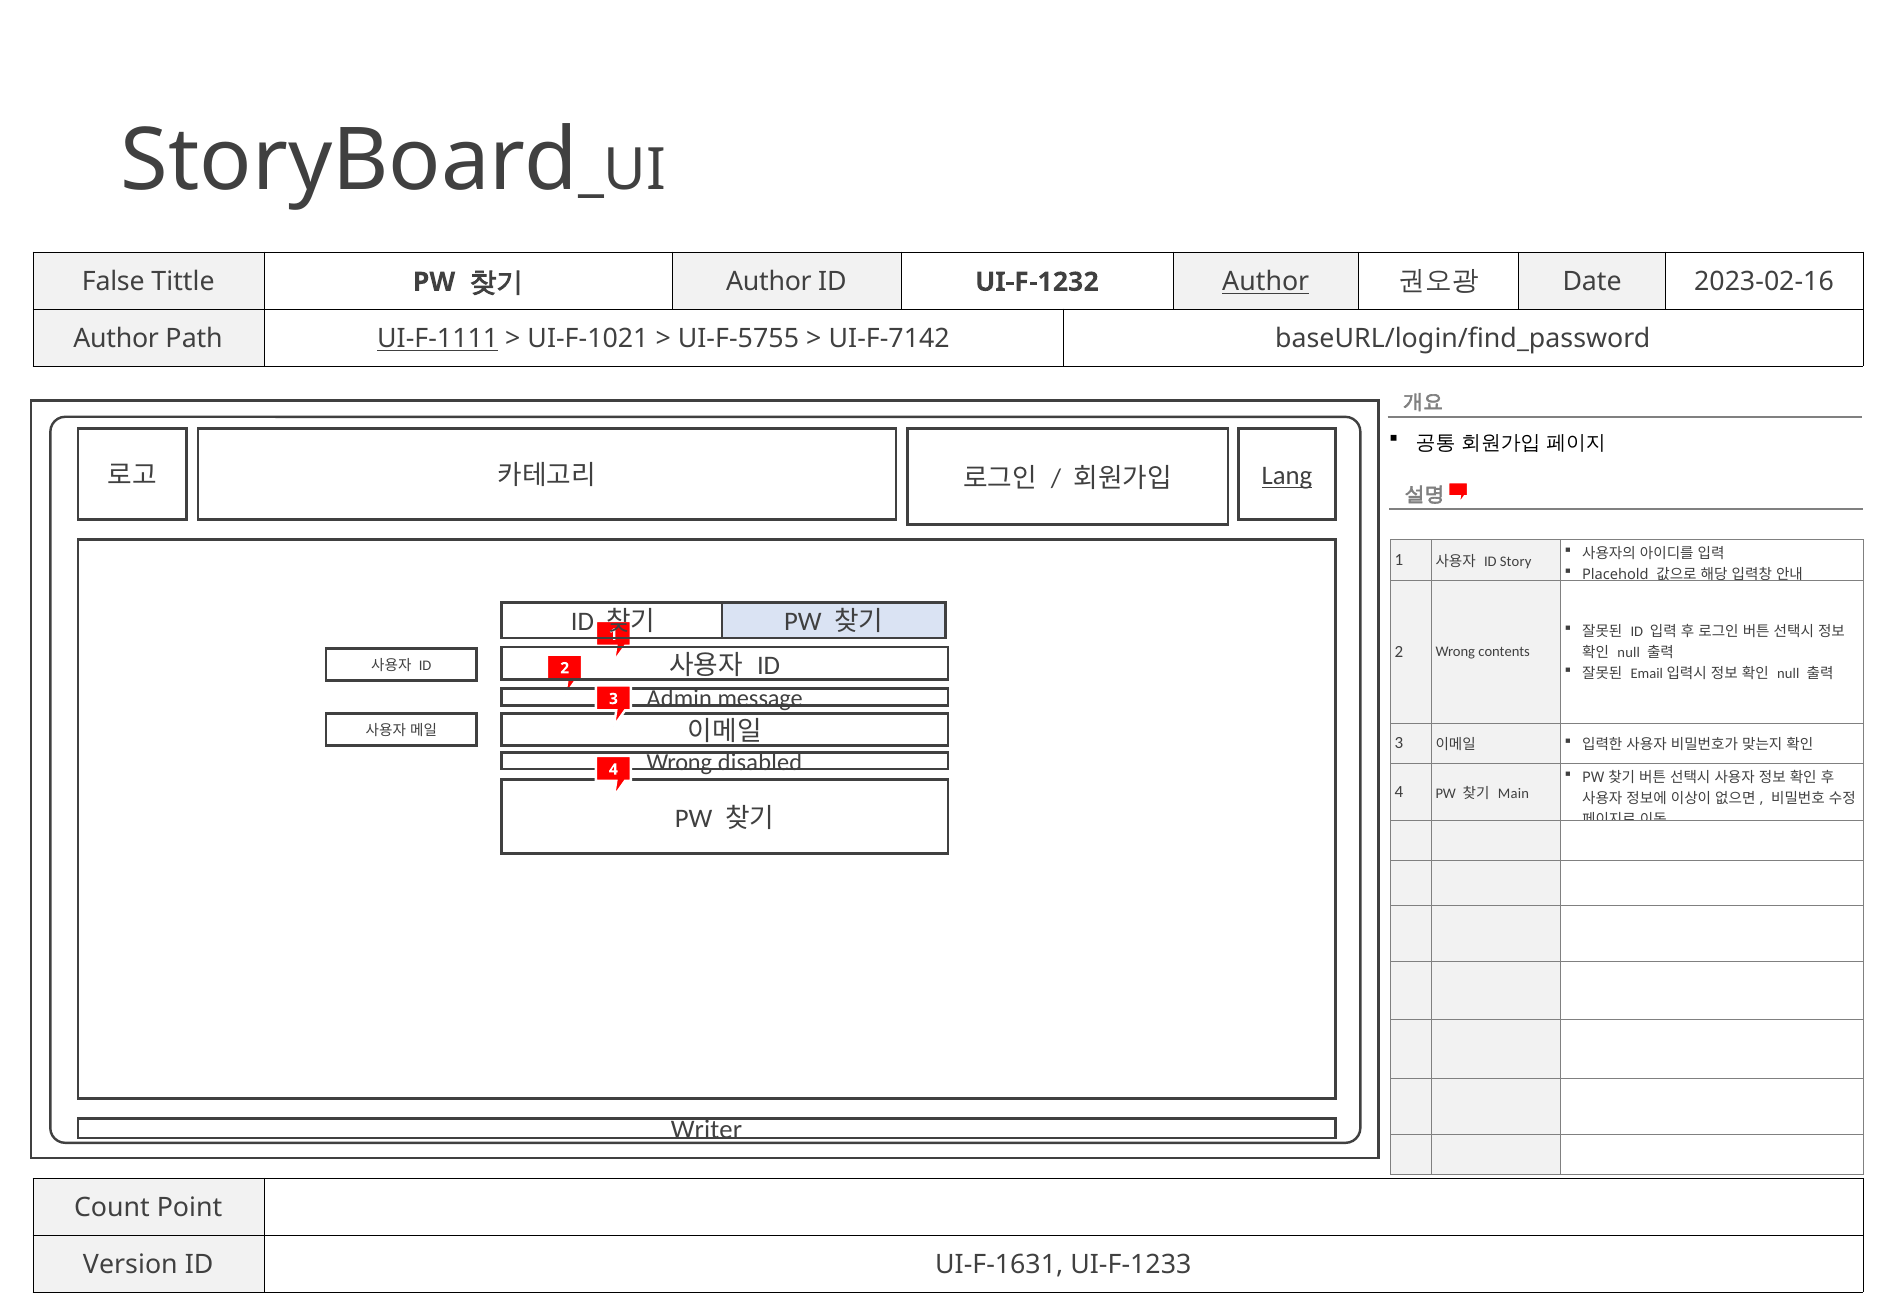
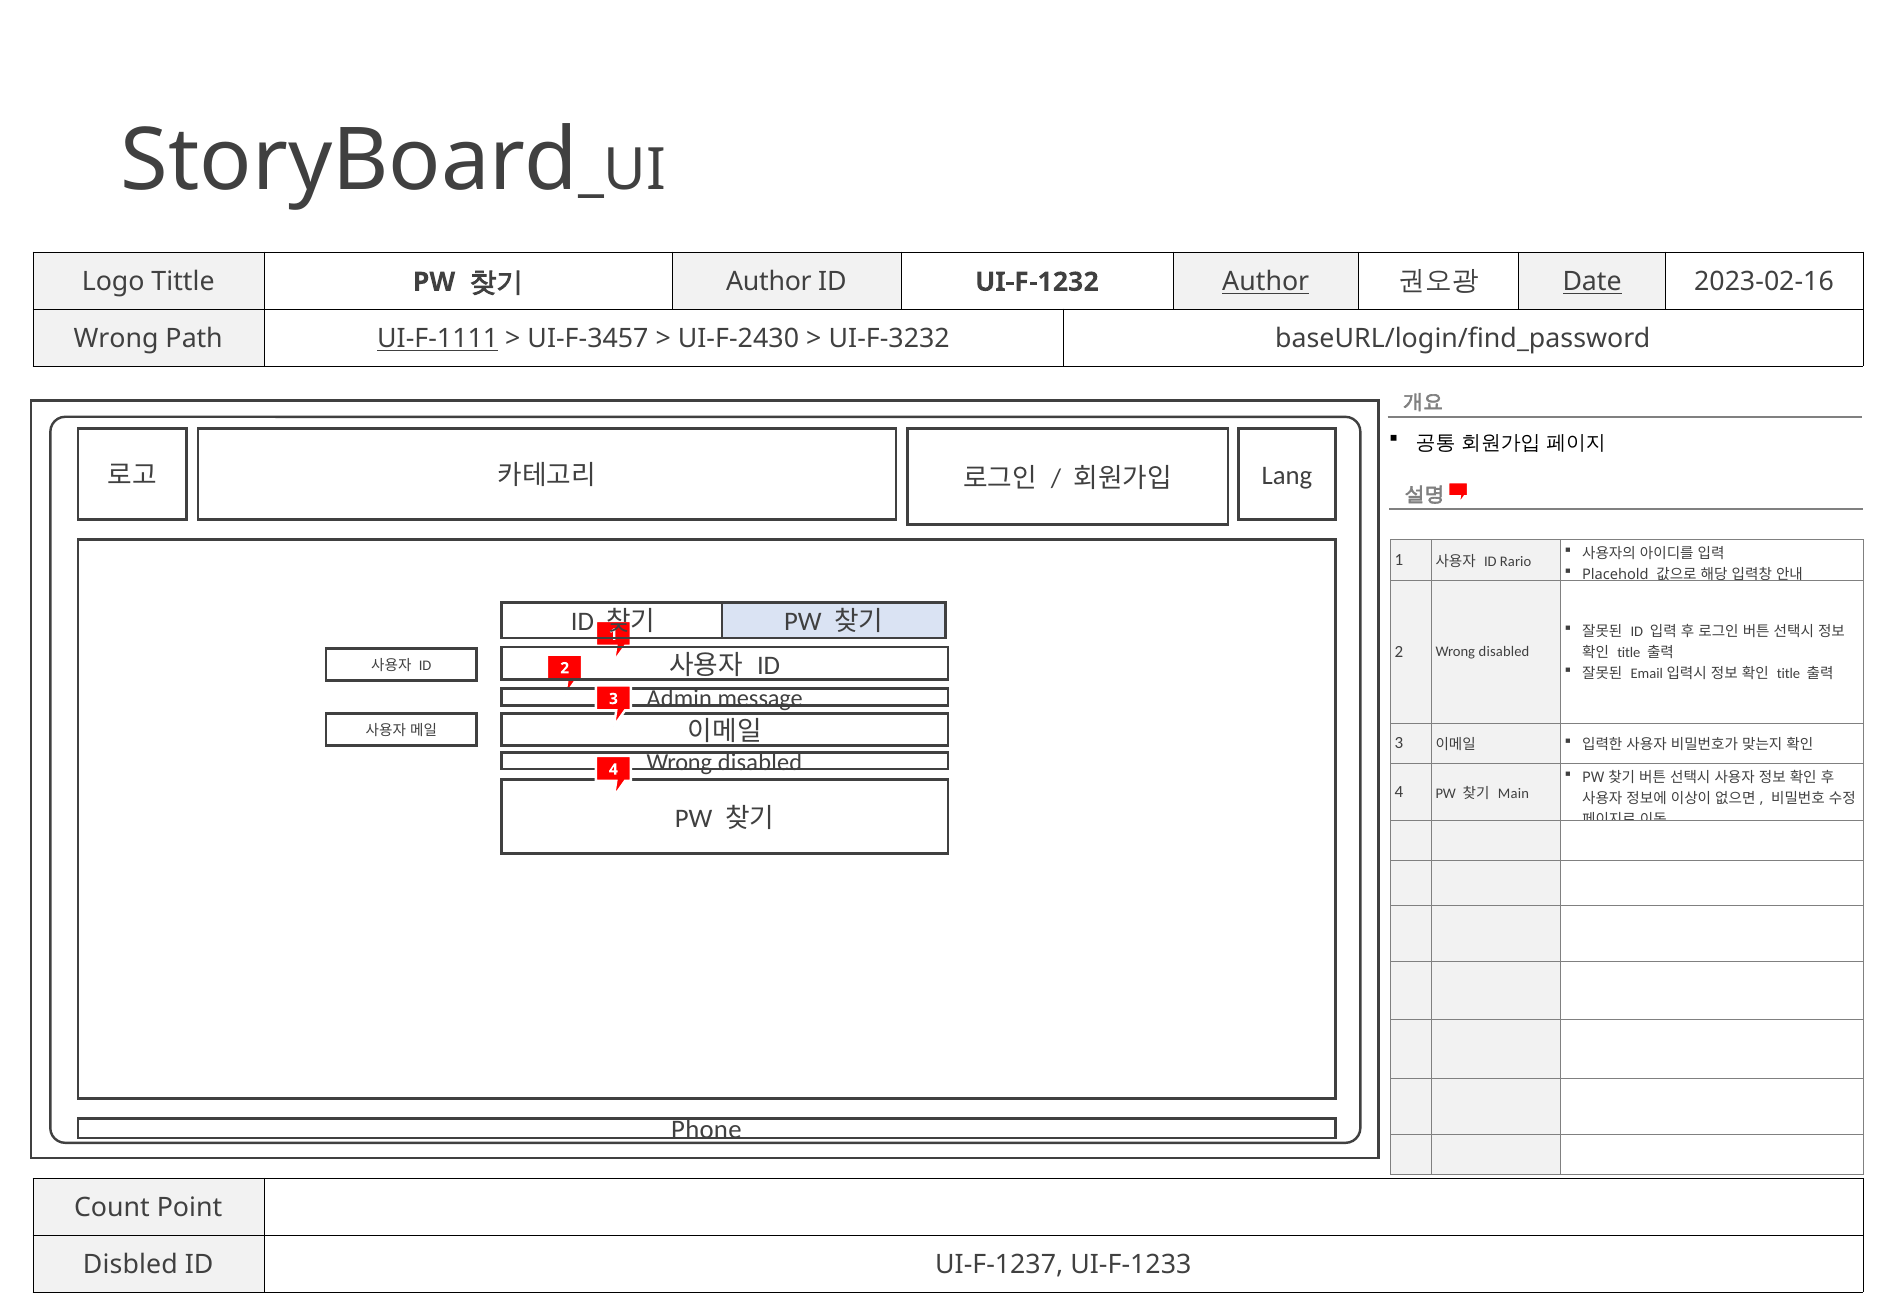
False: False -> Logo (113, 282)
Date underline: none -> present (1592, 282)
Author: Author -> Wrong (116, 339)
UI-F-1021: UI-F-1021 -> UI-F-3457 (588, 339)
UI-F-5755: UI-F-5755 -> UI-F-2430 (738, 339)
UI-F-7142: UI-F-7142 -> UI-F-3232 (889, 339)
Lang underline: present -> none (1287, 476)
Story: Story -> Rario (1516, 561)
2 Wrong contents: contents -> disabled (1504, 651)
null: null -> title (1629, 653)
null: null -> title (1788, 674)
Writer: Writer -> Phone (706, 1130)
Version: Version -> Disbled (130, 1265)
UI-F-1631: UI-F-1631 -> UI-F-1237 (999, 1265)
